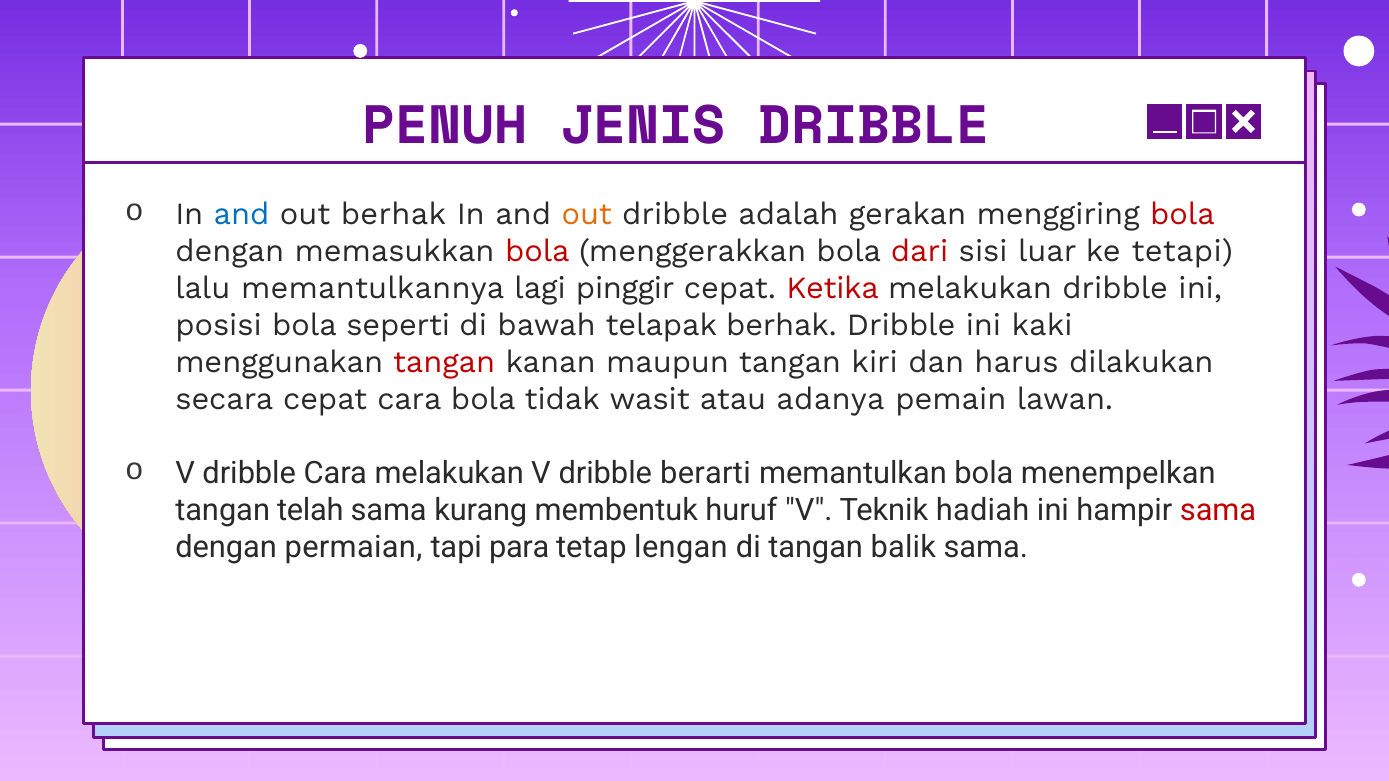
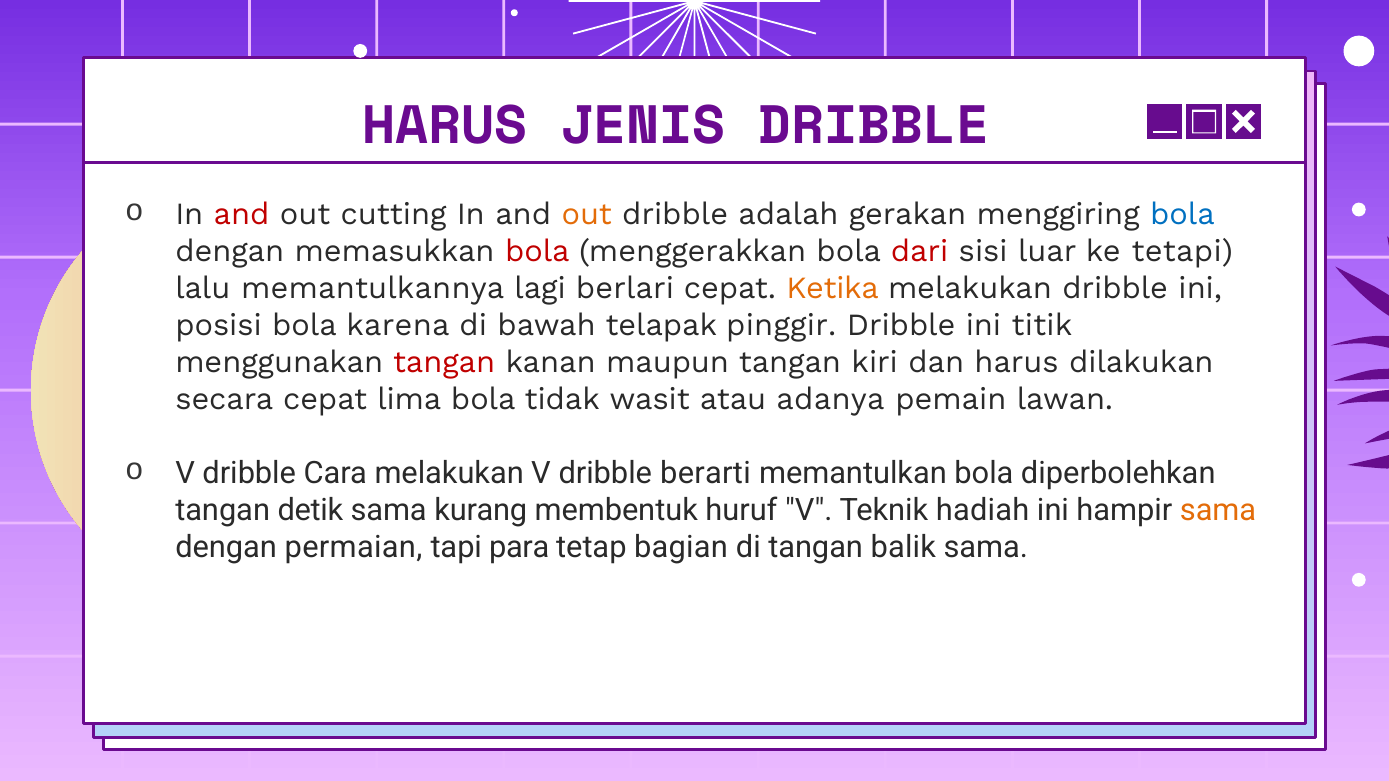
PENUH: PENUH -> HARUS (445, 125)
and colour: blue -> red (242, 215)
out berhak: berhak -> cutting (394, 215)
bola colour: red -> blue (1182, 215)
pinggir: pinggir -> berlari (625, 289)
Ketika colour: red -> orange (833, 289)
seperti: seperti -> karena (398, 326)
telapak berhak: berhak -> pinggir (781, 326)
kaki: kaki -> titik (1042, 326)
cepat cara: cara -> lima (409, 400)
menempelkan: menempelkan -> diperbolehkan (1118, 474)
telah: telah -> detik (310, 511)
sama colour: red -> orange (1218, 511)
lengan: lengan -> bagian (681, 548)
